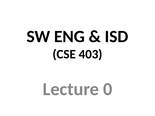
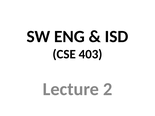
0: 0 -> 2 (108, 89)
